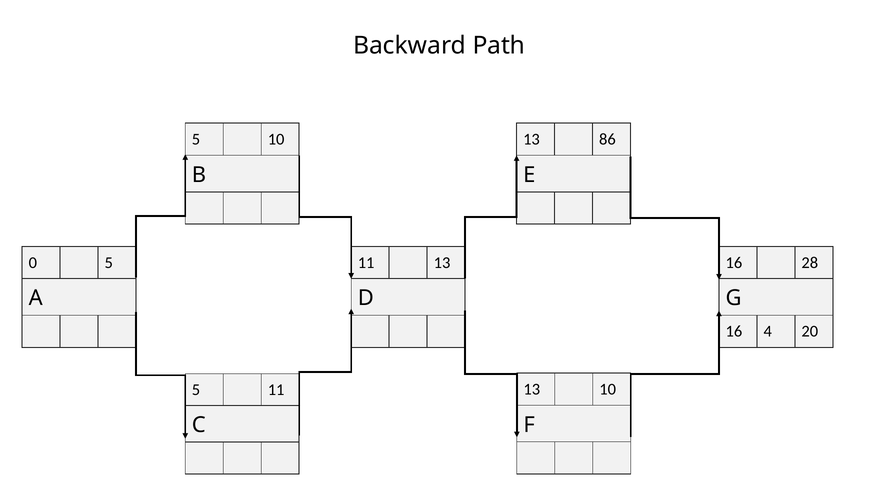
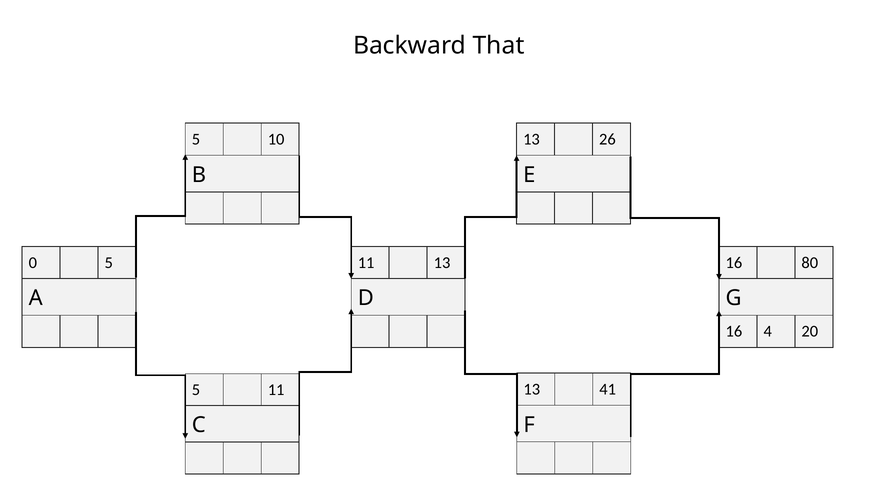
Path: Path -> That (499, 46)
86: 86 -> 26 (607, 139)
28: 28 -> 80 (810, 263)
13 10: 10 -> 41 (608, 389)
